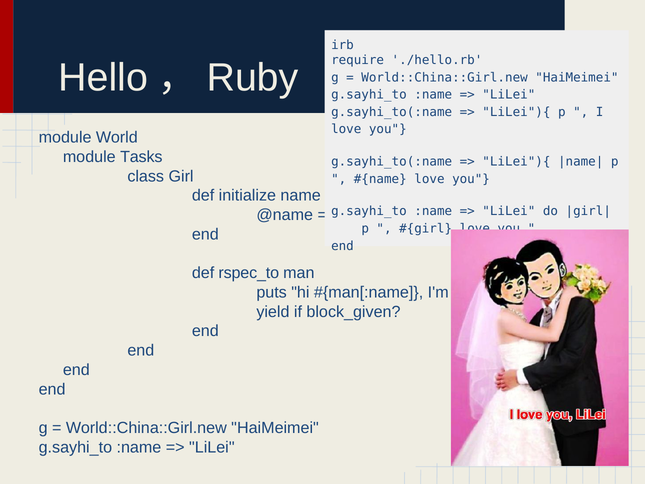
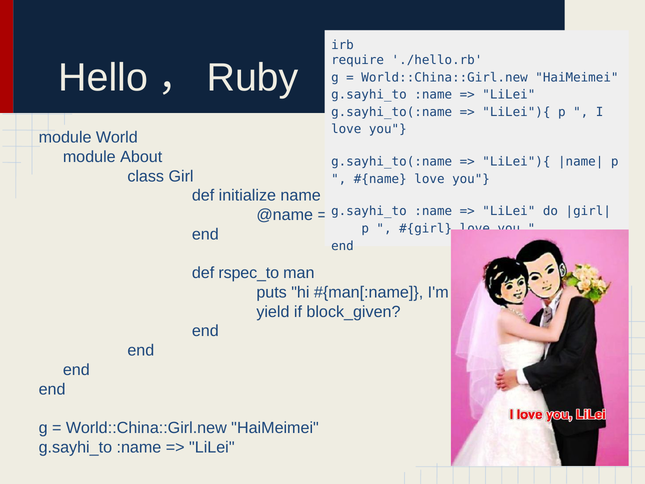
Tasks: Tasks -> About (141, 157)
